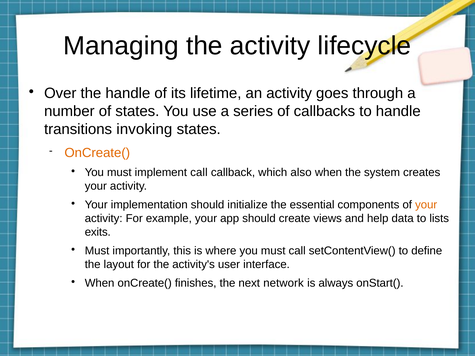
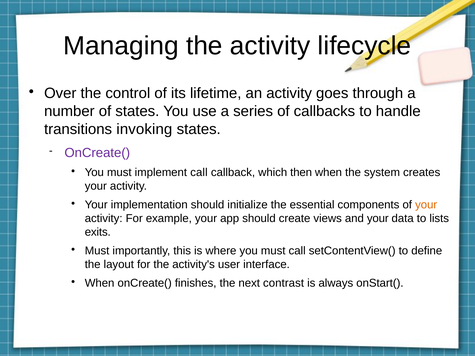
the handle: handle -> control (128, 93)
OnCreate( colour: orange -> purple (97, 153)
also: also -> then (301, 172)
and help: help -> your (378, 218)
network: network -> contrast (284, 283)
